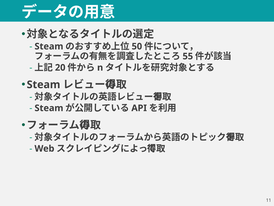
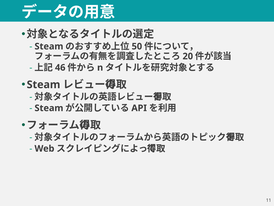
55: 55 -> 20 (188, 56)
20: 20 -> 46 (60, 67)
